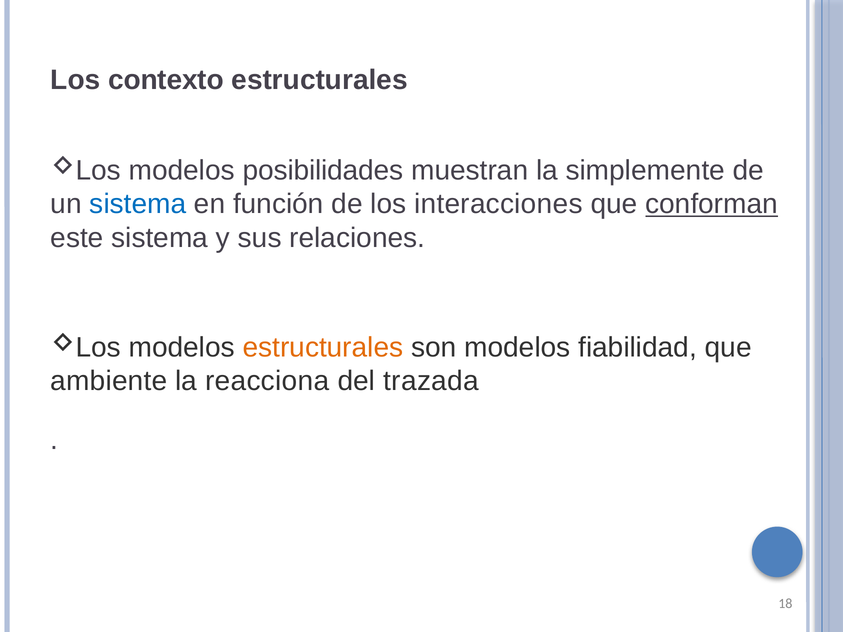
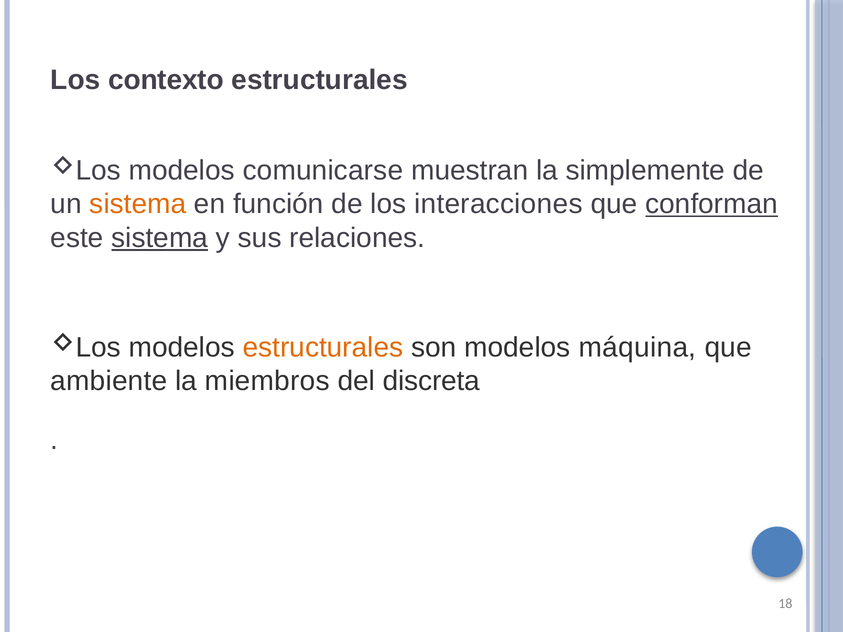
posibilidades: posibilidades -> comunicarse (323, 171)
sistema colour: blue -> orange (138, 204)
sistema underline: none -> present (160, 238)
fiabilidad: fiabilidad -> máquina (637, 348)
reacciona: reacciona -> miembros (267, 381)
trazada: trazada -> discreta (431, 381)
